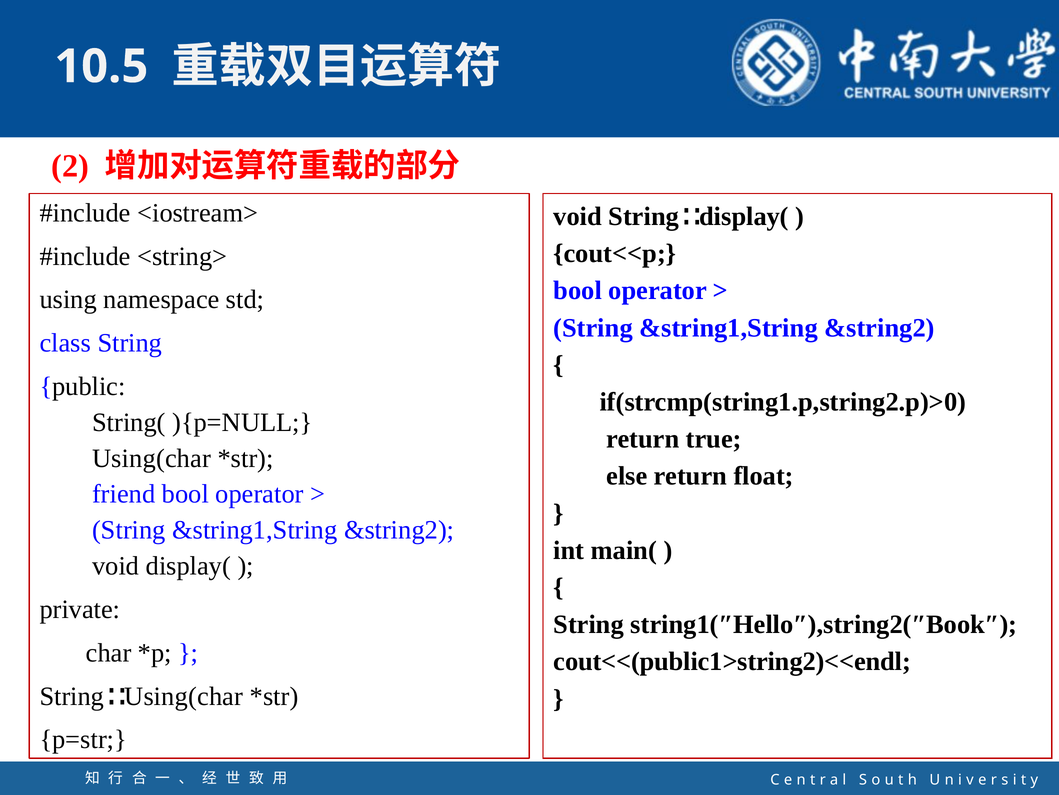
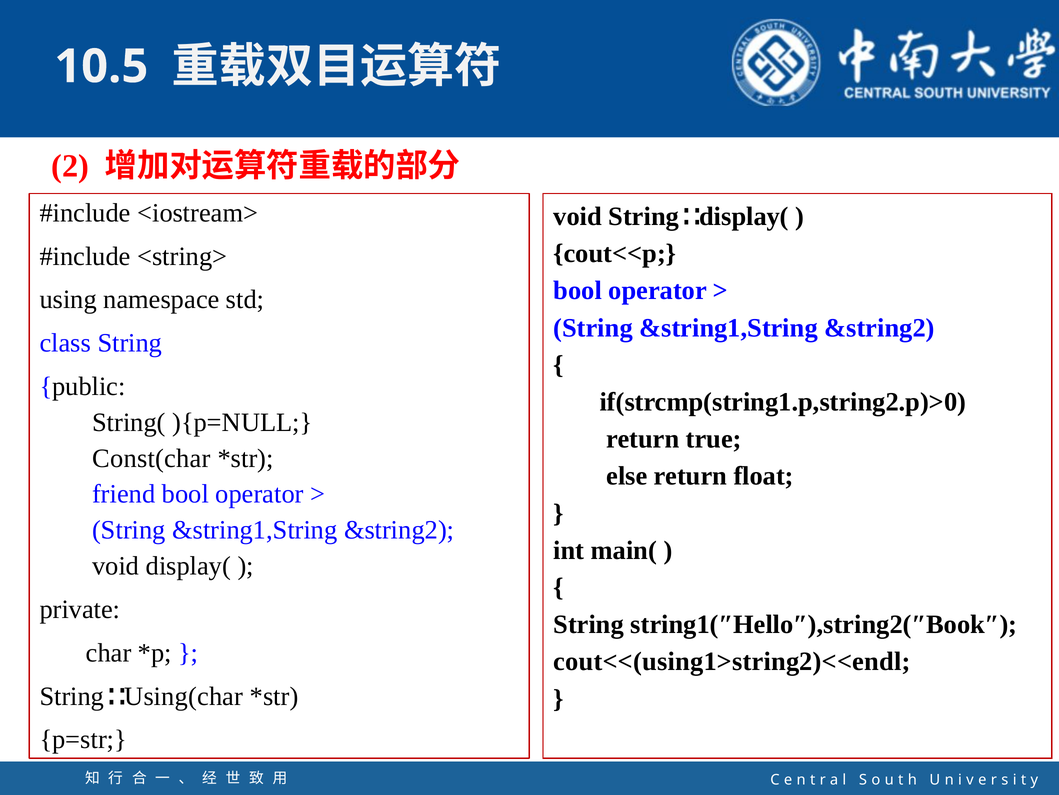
Using(char: Using(char -> Const(char (152, 458)
cout<<(public1>string2)<<endl: cout<<(public1>string2)<<endl -> cout<<(using1>string2)<<endl (732, 661)
